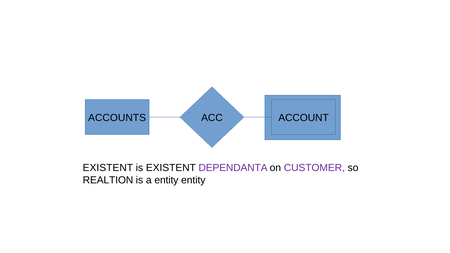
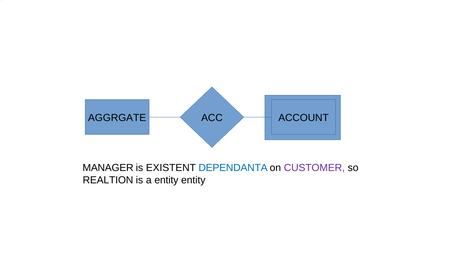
ACCOUNTS: ACCOUNTS -> AGGRGATE (117, 118)
EXISTENT: EXISTENT -> MANAGER (108, 168)
DEPENDANTA colour: purple -> blue (233, 168)
